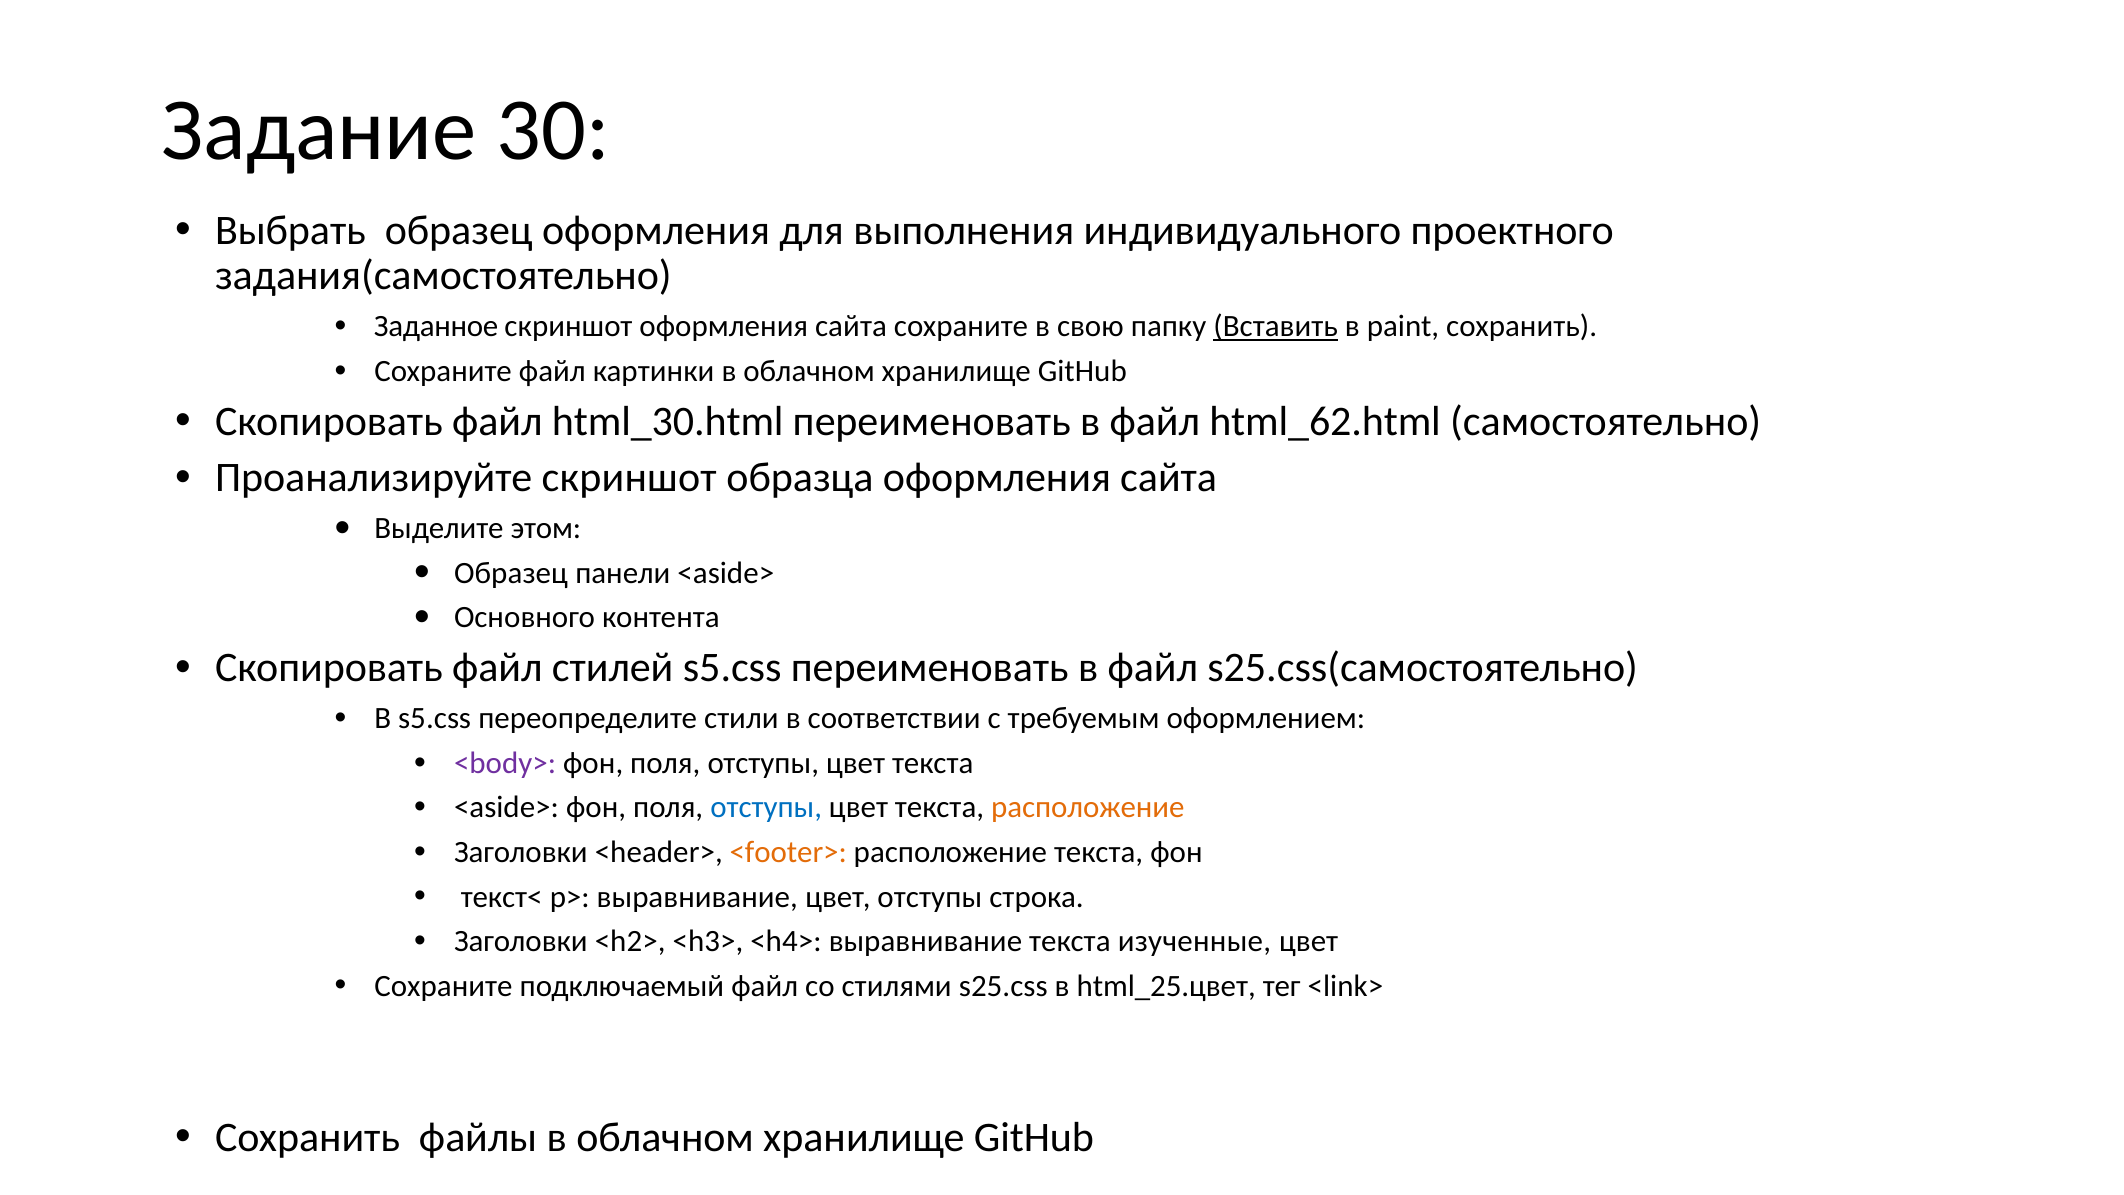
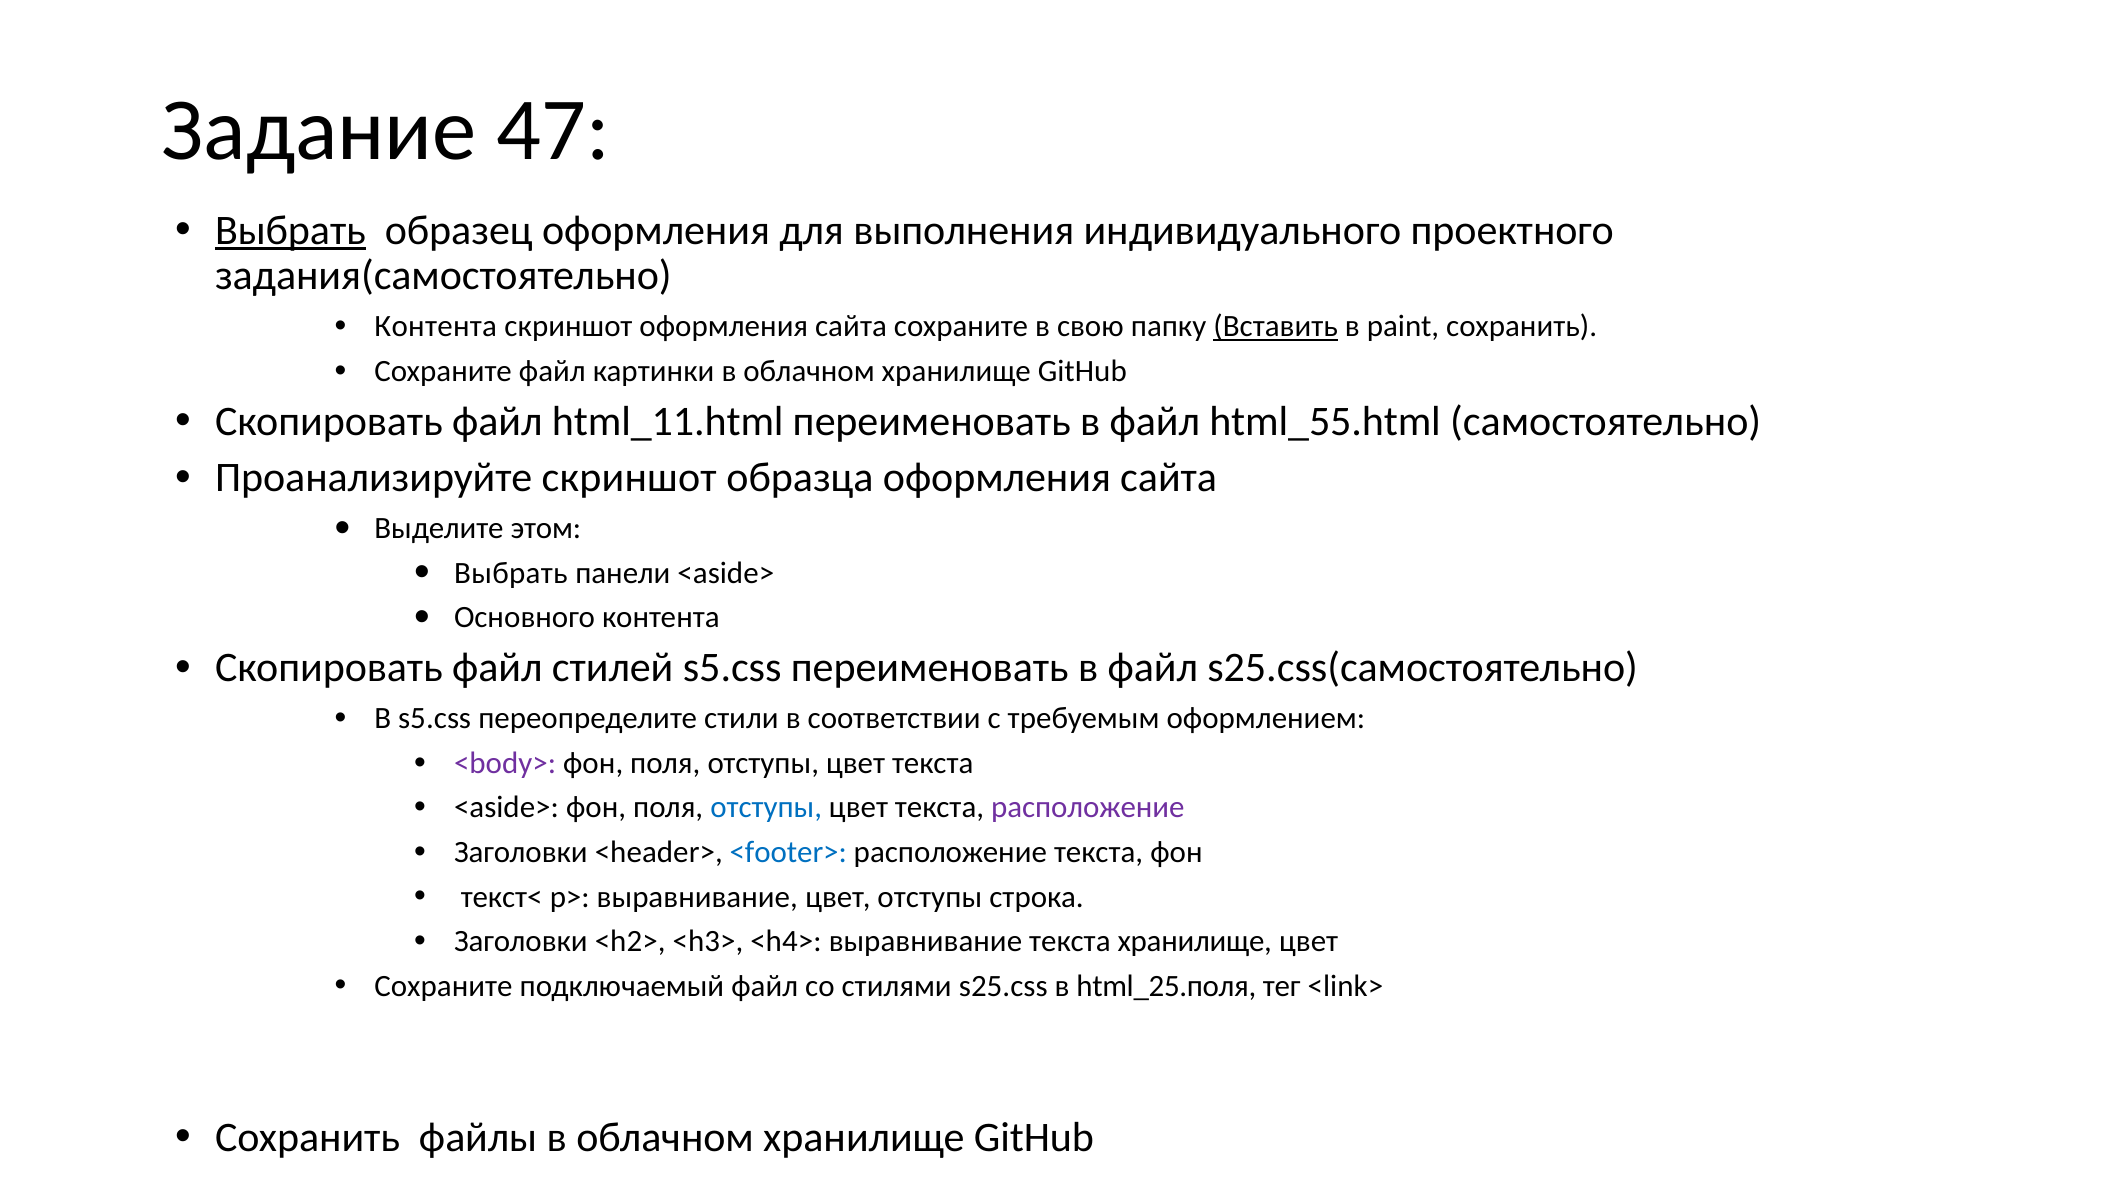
30: 30 -> 47 (553, 130)
Выбрать underline: none -> present (290, 231)
Заданное: Заданное -> Контента (436, 327)
html_30.html: html_30.html -> html_11.html (668, 422)
html_62.html: html_62.html -> html_55.html (1325, 422)
Образец: Образец -> Выбрать (511, 573)
расположение colour: orange -> purple (1088, 808)
<footer> colour: orange -> blue (788, 852)
текста изученные: изученные -> хранилище (1195, 941)
html_25.цвет: html_25.цвет -> html_25.поля (1166, 986)
